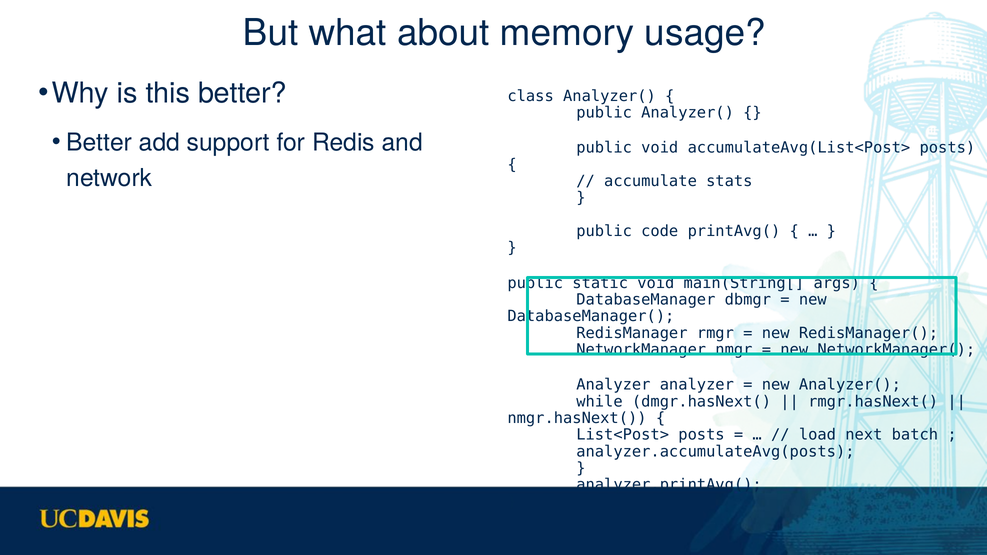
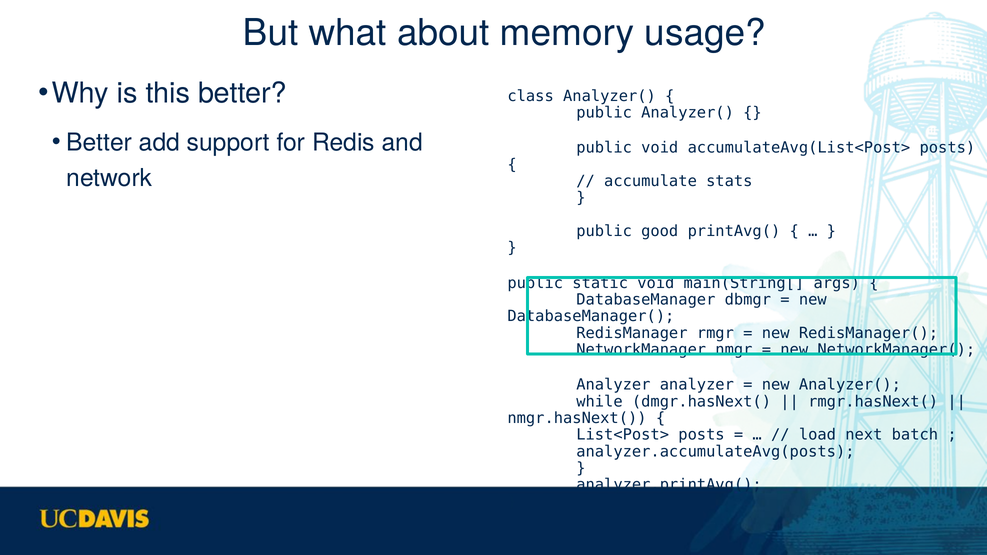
code: code -> good (660, 231)
